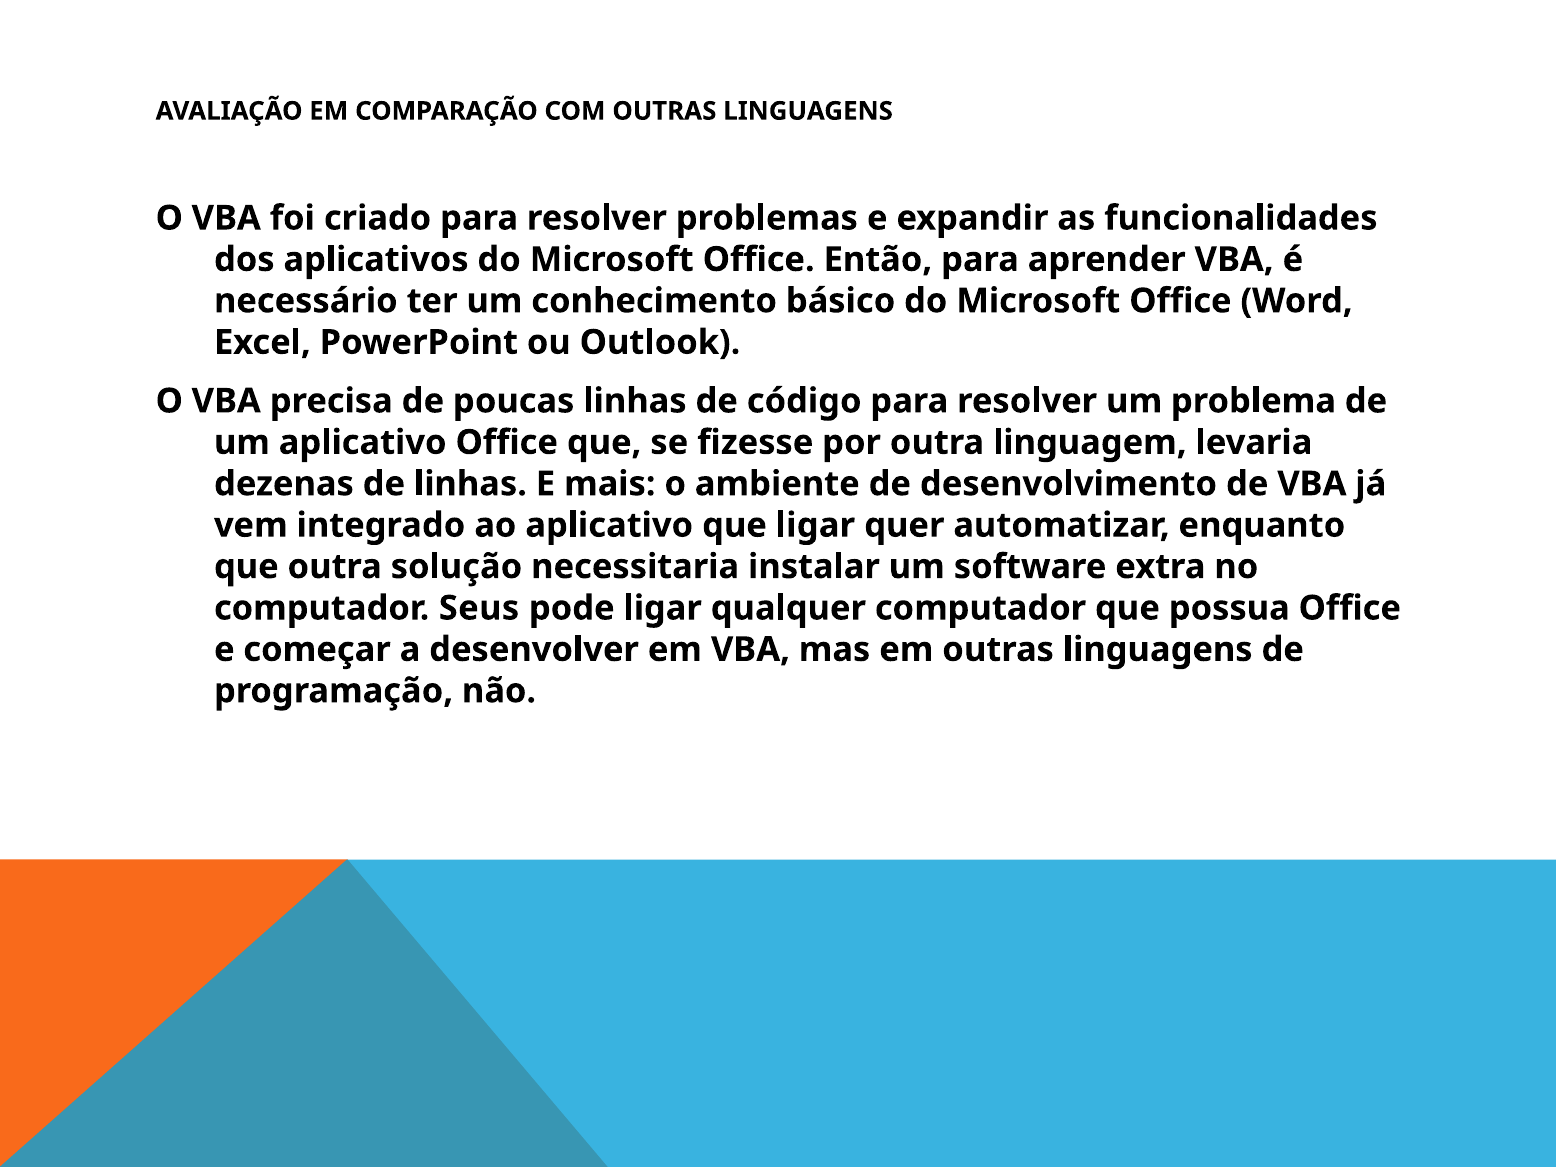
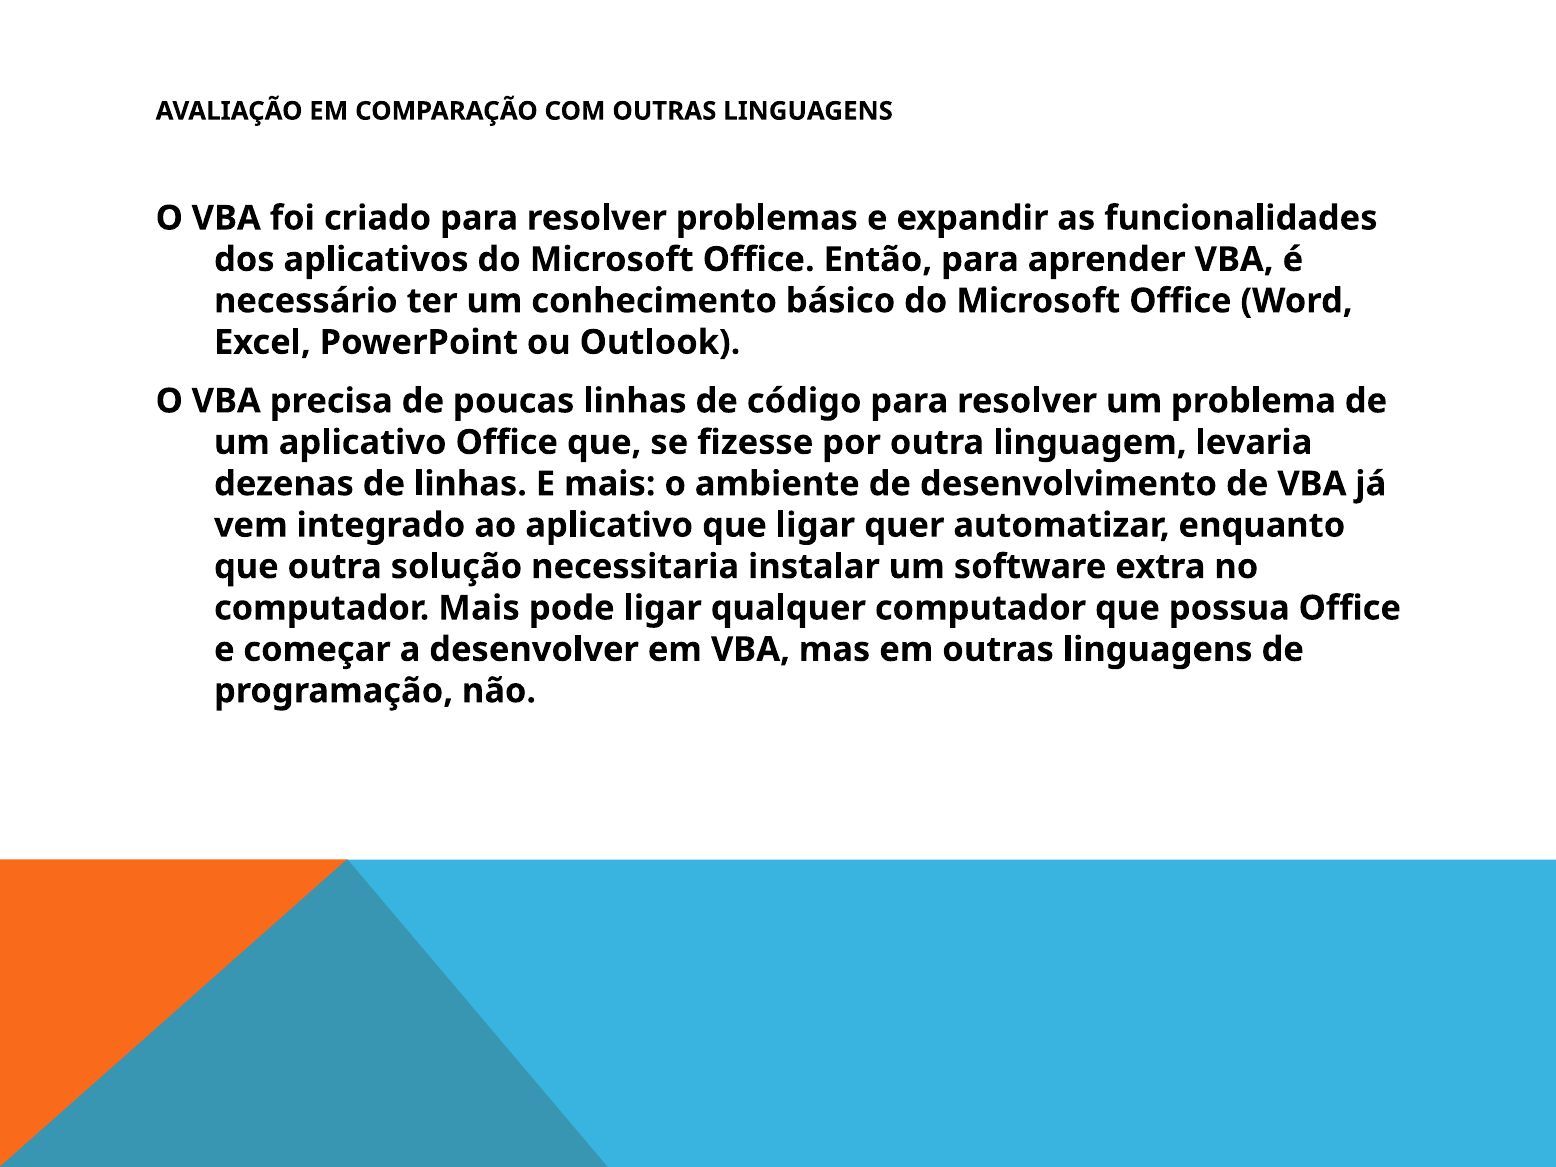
computador Seus: Seus -> Mais (479, 608)
